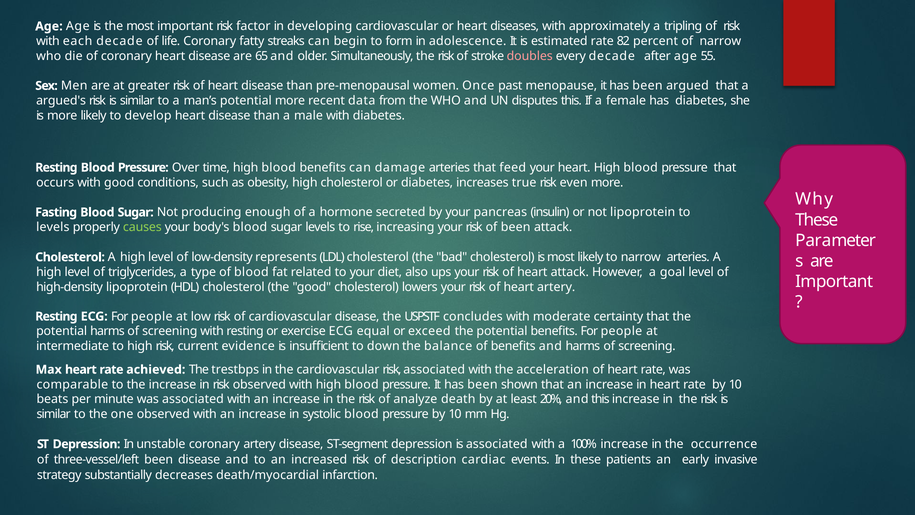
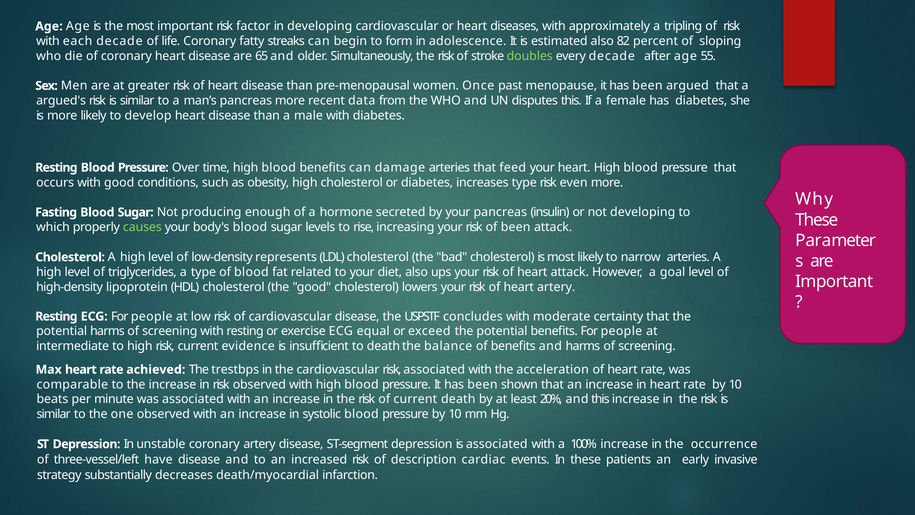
estimated rate: rate -> also (602, 41)
of narrow: narrow -> sloping (720, 41)
doubles colour: pink -> light green (530, 56)
man’s potential: potential -> pancreas (246, 101)
increases true: true -> type (524, 182)
not lipoprotein: lipoprotein -> developing (643, 212)
levels: levels -> which (53, 227)
to down: down -> death (383, 346)
of analyze: analyze -> current (415, 399)
three-vessel/left been: been -> have (159, 459)
